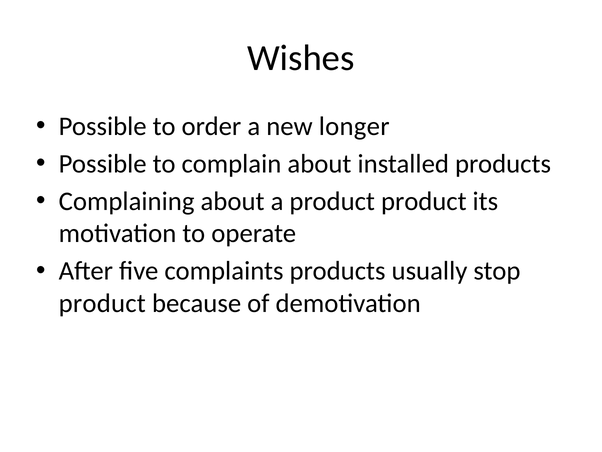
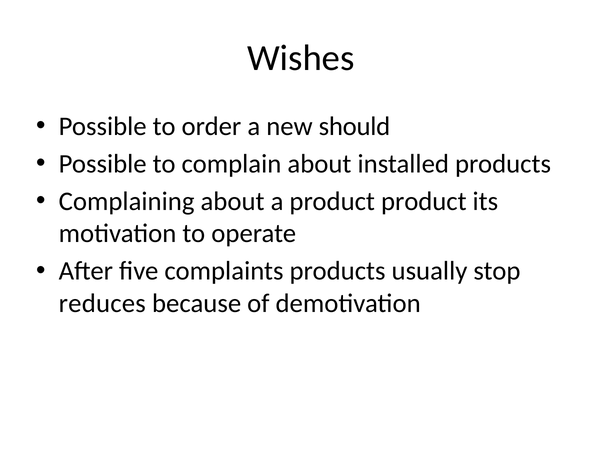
longer: longer -> should (354, 126)
product: product -> reduces (102, 303)
